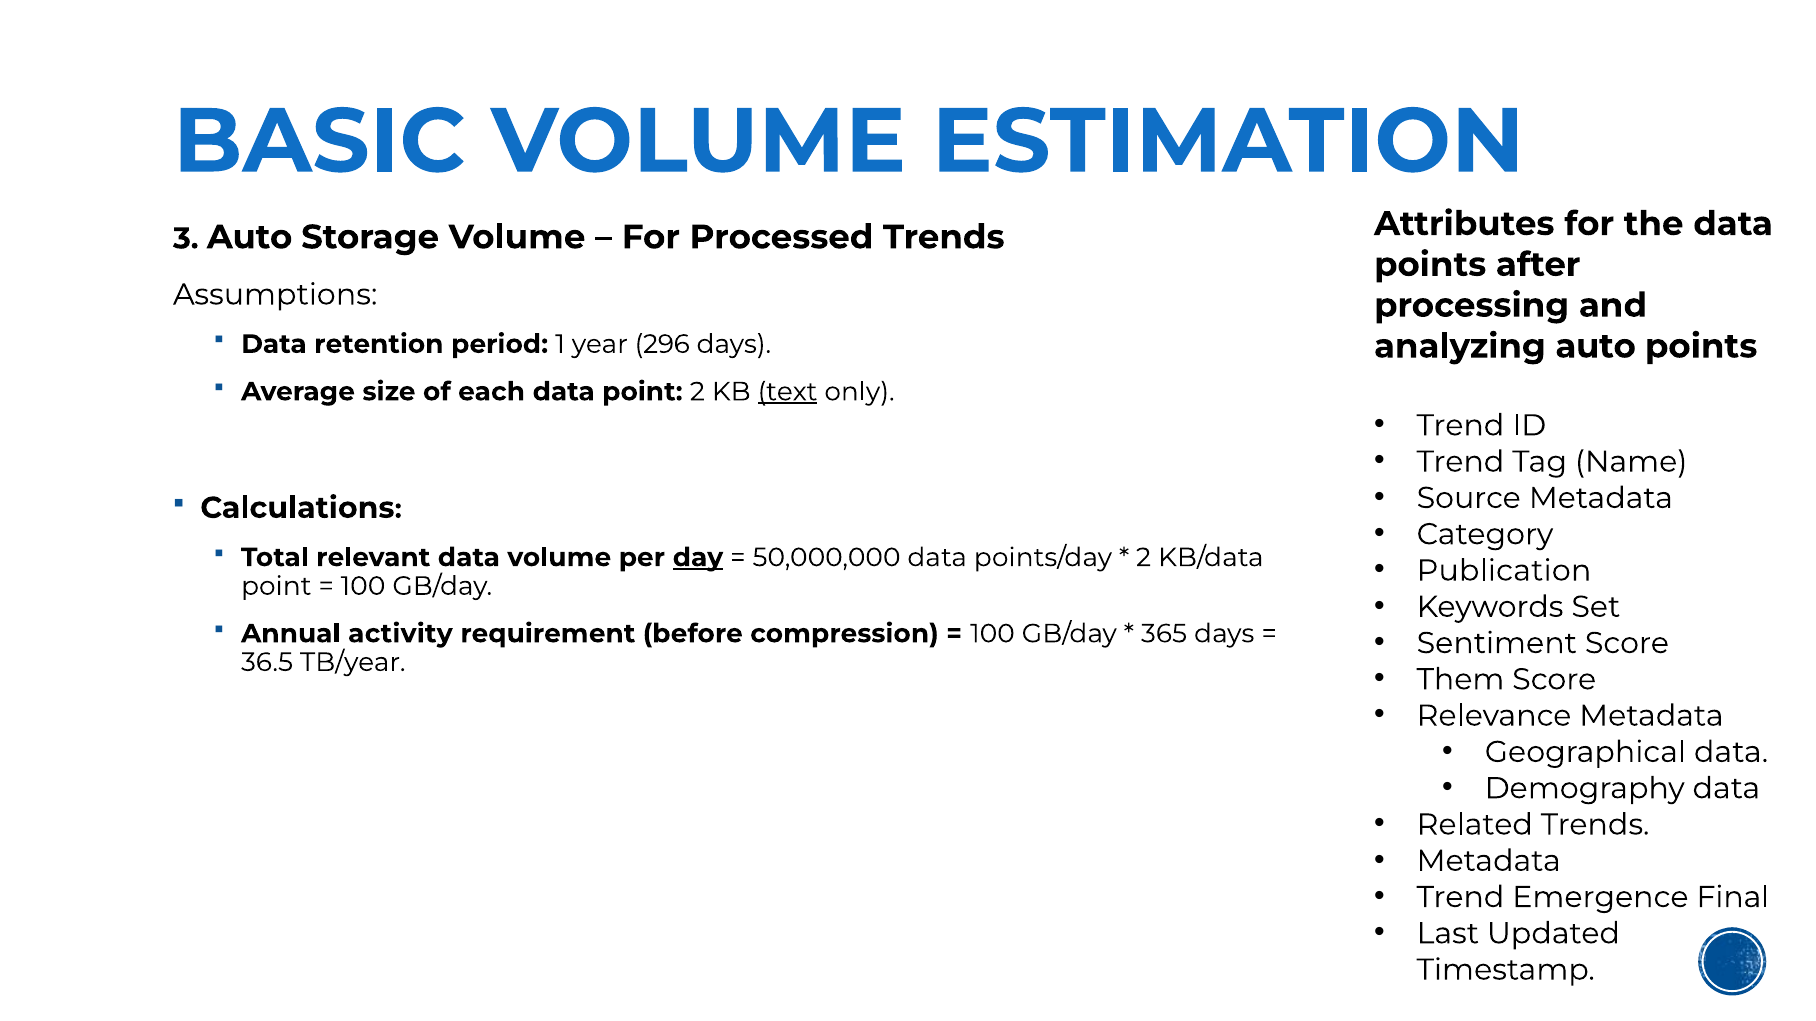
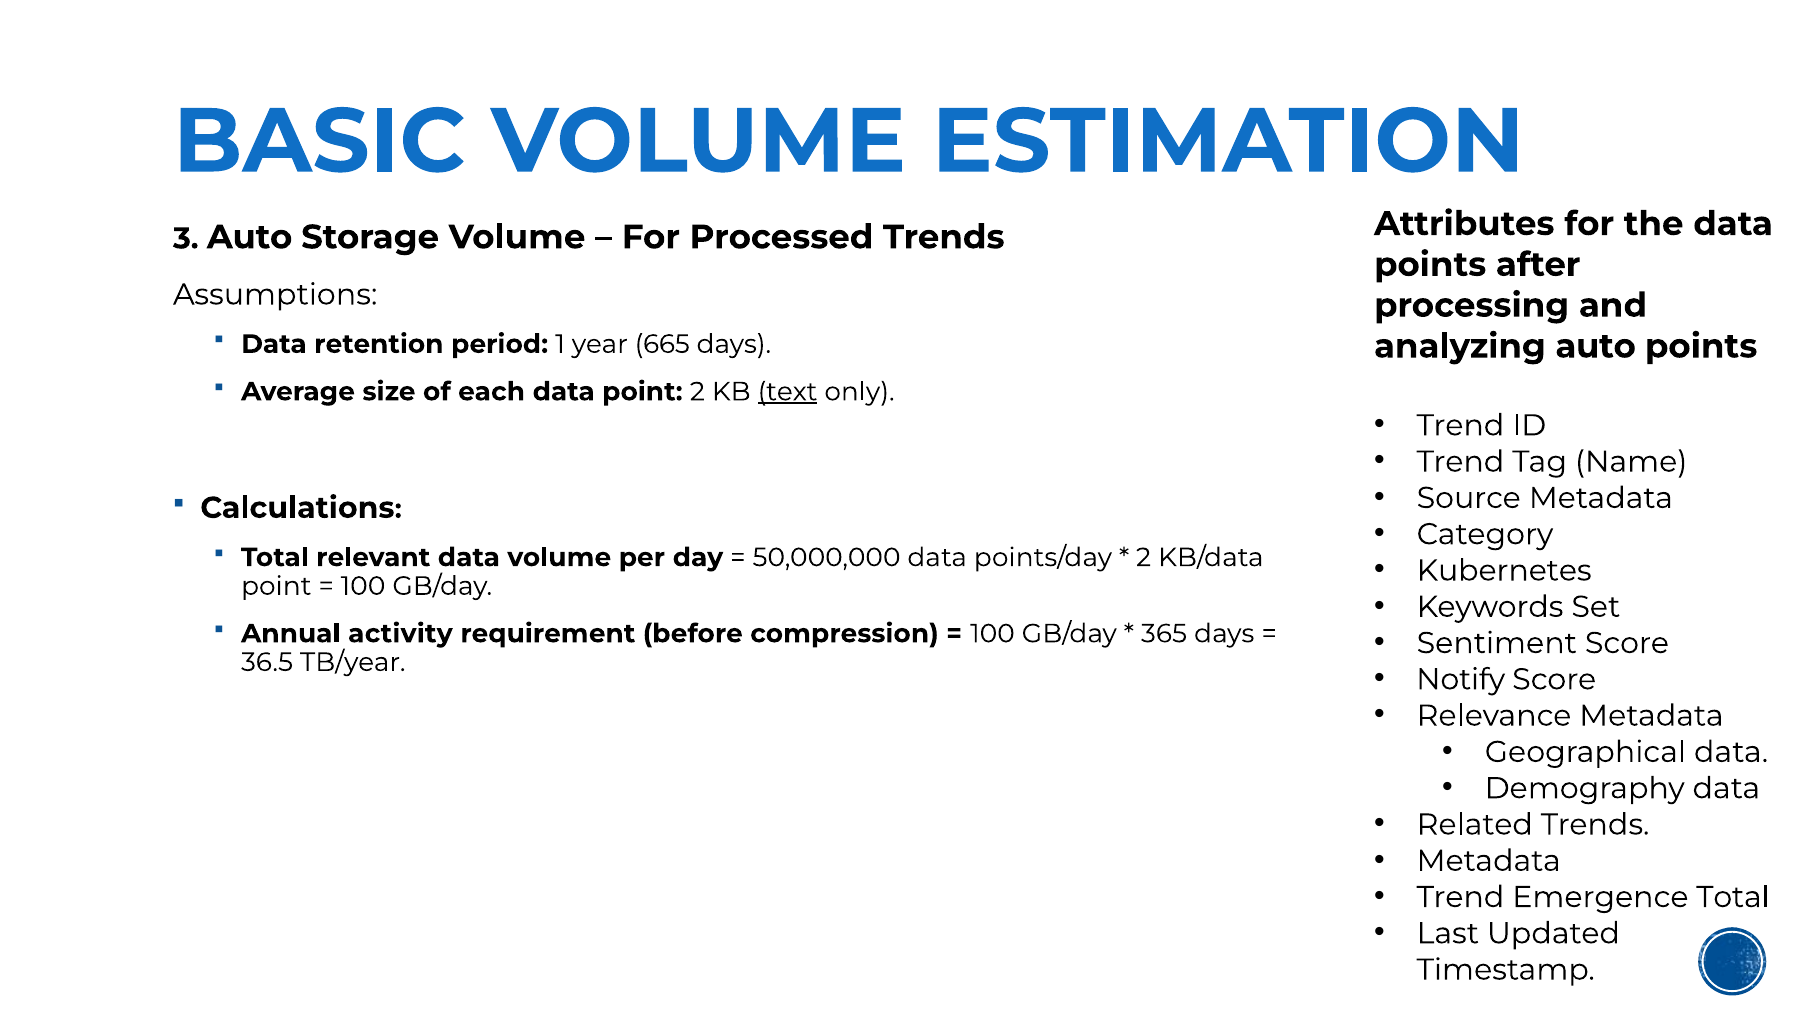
296: 296 -> 665 (662, 344)
day underline: present -> none (698, 558)
Publication: Publication -> Kubernetes (1504, 571)
Them: Them -> Notify (1461, 680)
Emergence Final: Final -> Total (1733, 898)
